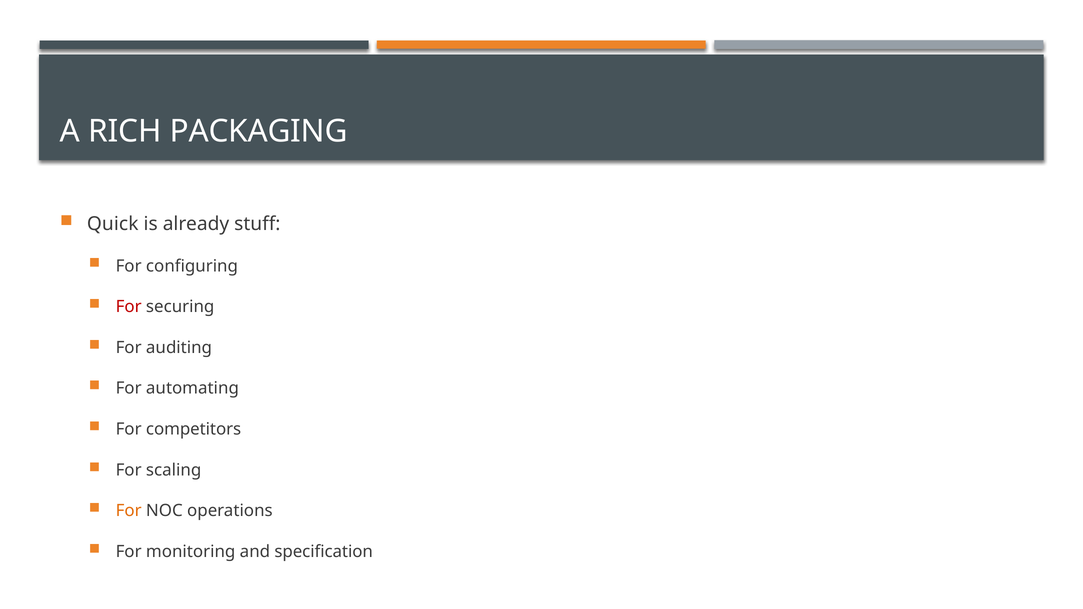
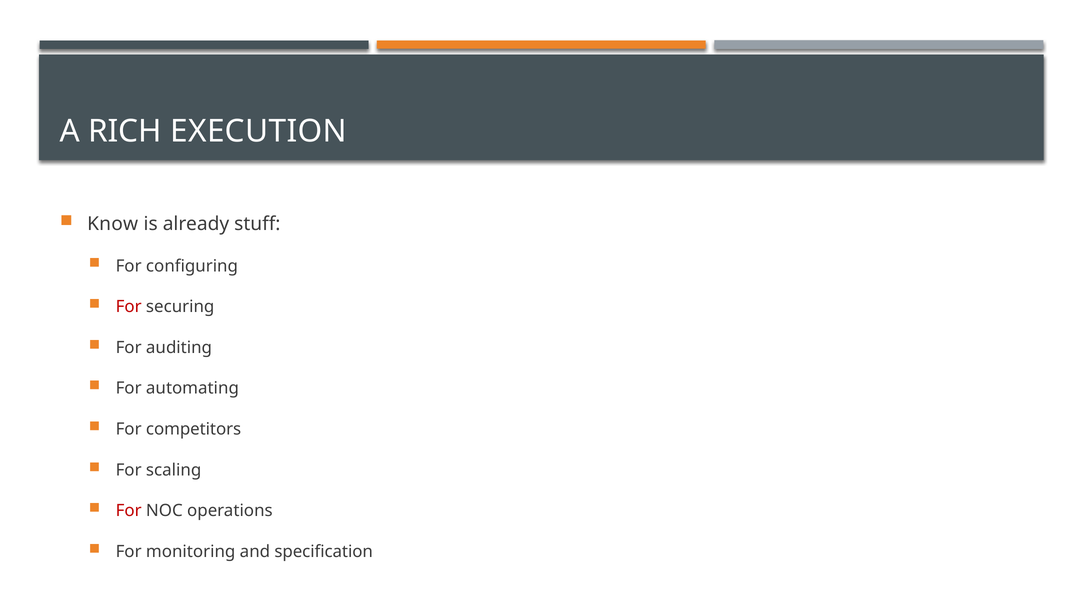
PACKAGING: PACKAGING -> EXECUTION (258, 132)
Quick: Quick -> Know (113, 224)
For colour: orange -> red (129, 511)
